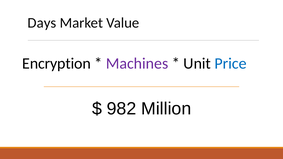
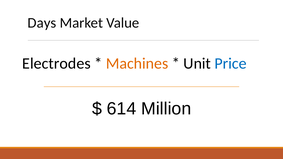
Encryption: Encryption -> Electrodes (56, 64)
Machines colour: purple -> orange (137, 64)
982: 982 -> 614 (121, 109)
